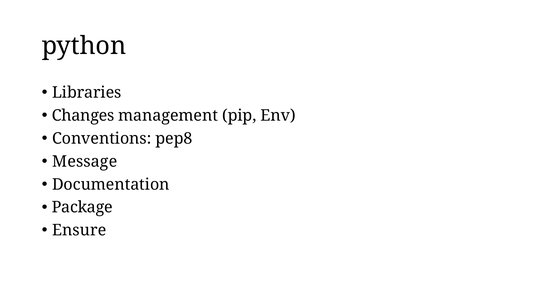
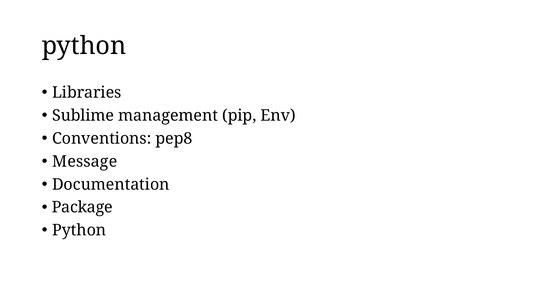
Changes: Changes -> Sublime (83, 116)
Ensure: Ensure -> Python (79, 231)
